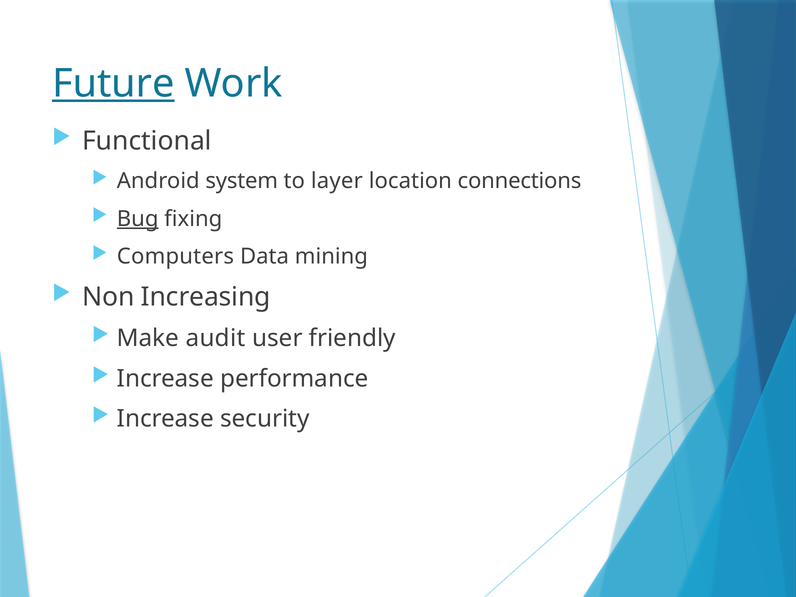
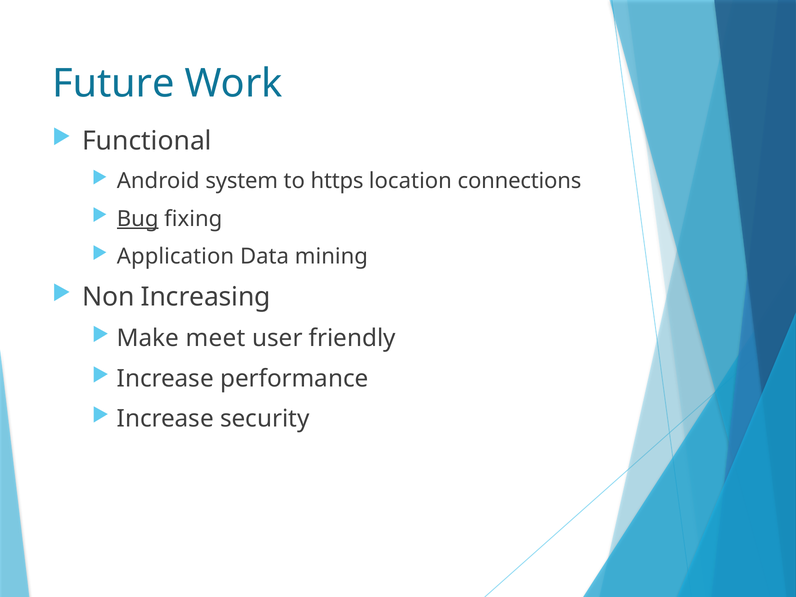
Future underline: present -> none (113, 84)
layer: layer -> https (337, 181)
Computers: Computers -> Application (176, 256)
audit: audit -> meet (216, 338)
